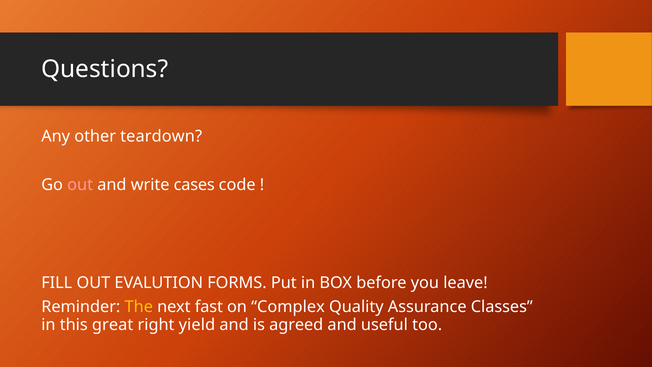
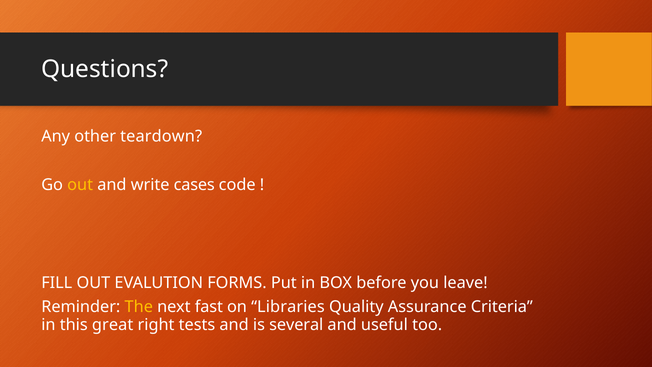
out colour: pink -> yellow (80, 185)
Complex: Complex -> Libraries (288, 307)
Classes: Classes -> Criteria (502, 307)
yield: yield -> tests (197, 324)
agreed: agreed -> several (296, 324)
